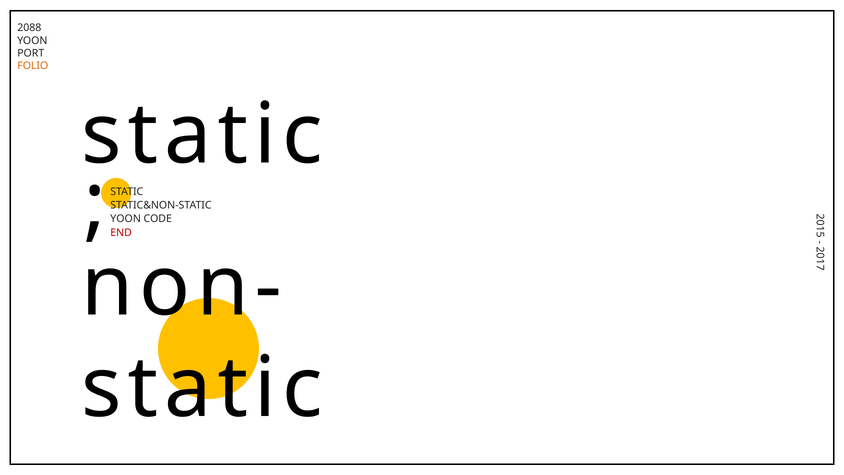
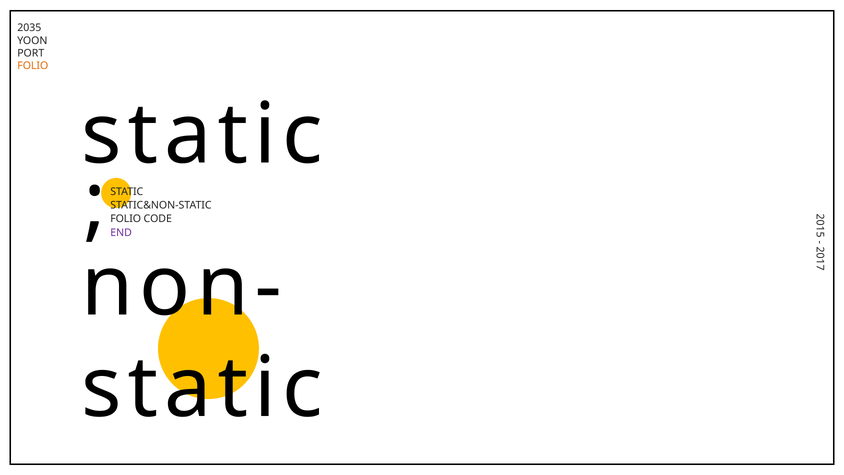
2088: 2088 -> 2035 (29, 28)
YOON: YOON -> FOLIO (126, 219)
END colour: red -> purple (121, 232)
